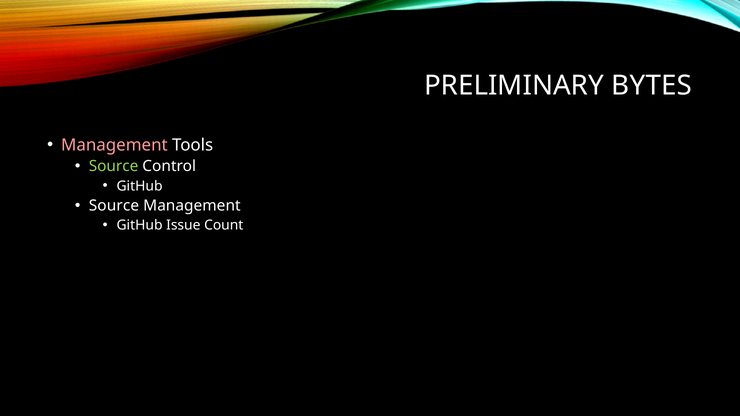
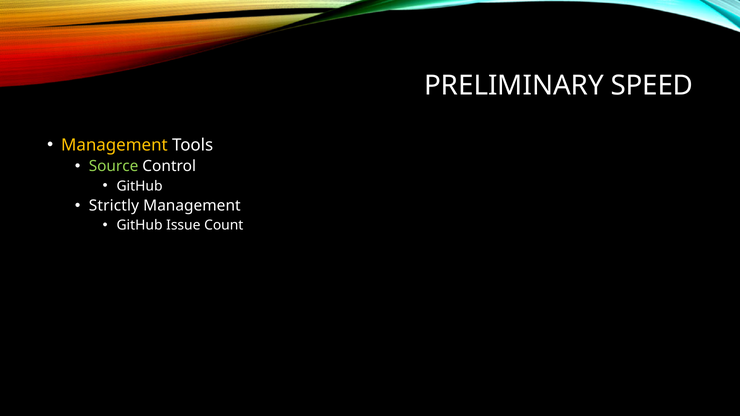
BYTES: BYTES -> SPEED (652, 85)
Management colour: pink -> yellow (114, 145)
Source: Source -> Strictly (114, 206)
